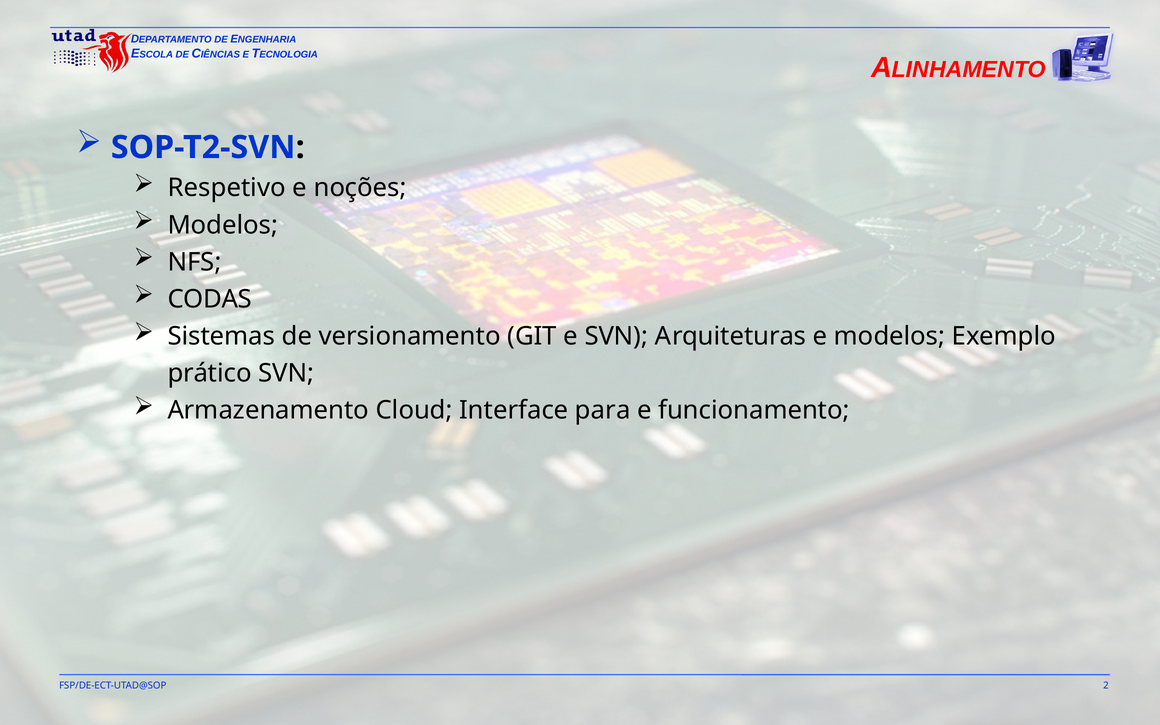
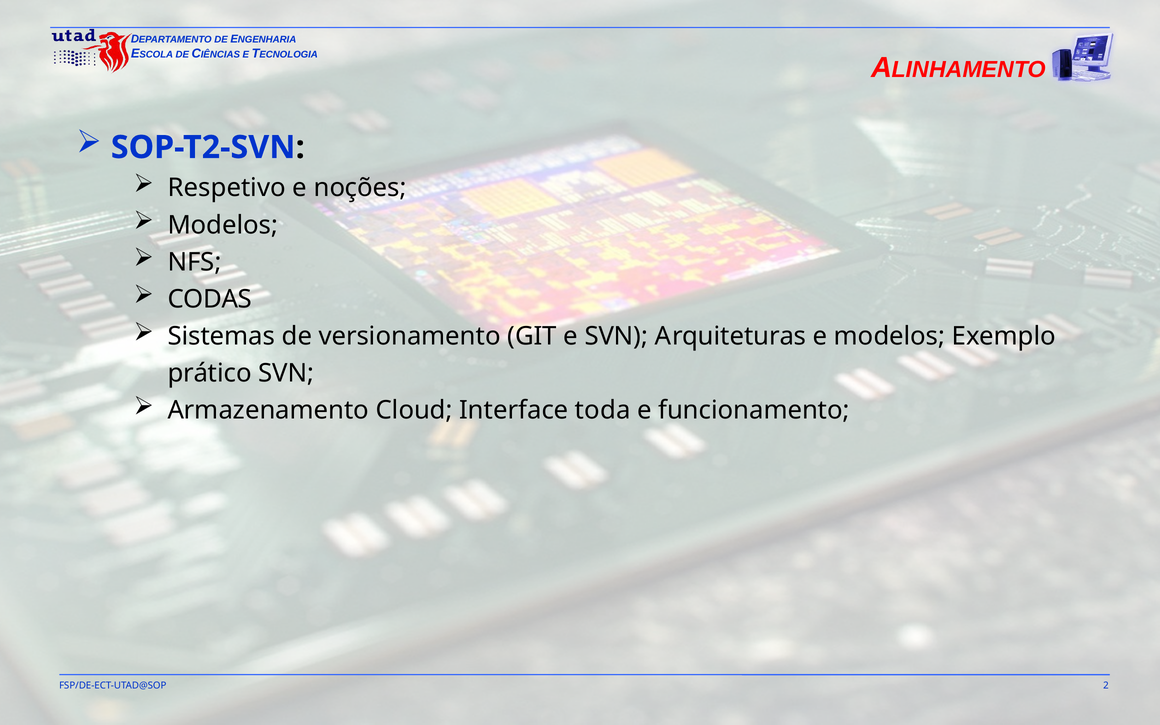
para: para -> toda (603, 410)
